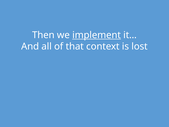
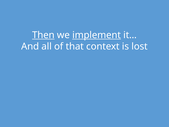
Then underline: none -> present (43, 35)
